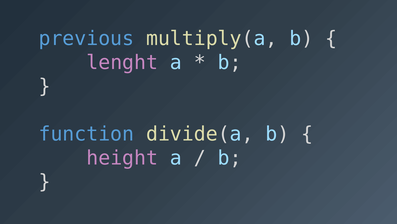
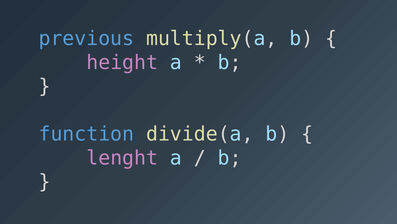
lenght: lenght -> height (122, 62)
height: height -> lenght (122, 158)
